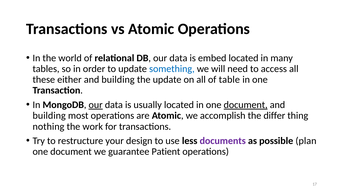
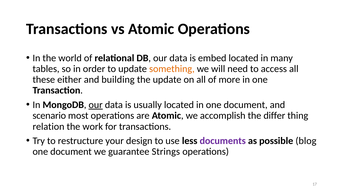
something colour: blue -> orange (172, 69)
table: table -> more (229, 80)
document underline: present -> none (246, 105)
building: building -> scenario (49, 116)
nothing: nothing -> relation (48, 126)
plan: plan -> blog (306, 141)
Patient: Patient -> Strings (166, 152)
